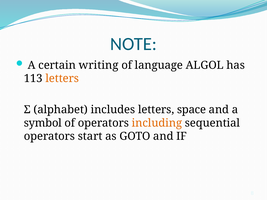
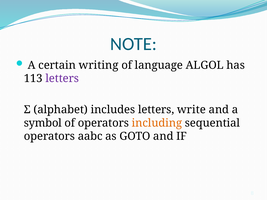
letters colour: orange -> purple (62, 79)
space: space -> write (191, 110)
start: start -> aabc (90, 136)
